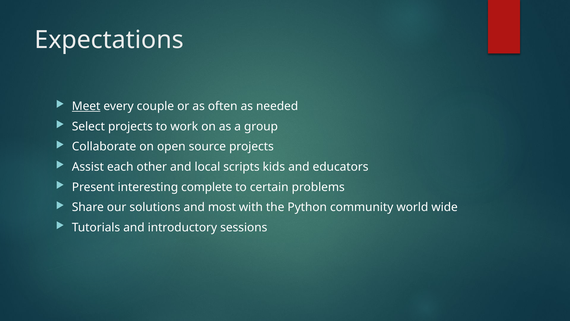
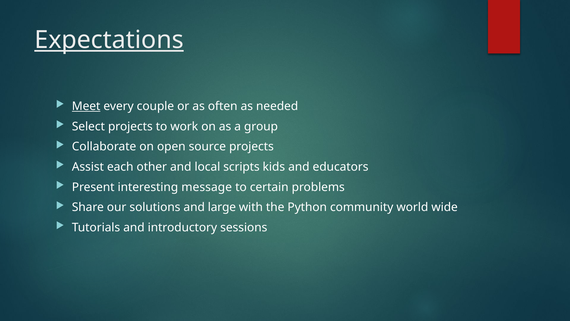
Expectations underline: none -> present (109, 40)
complete: complete -> message (207, 187)
most: most -> large (222, 207)
